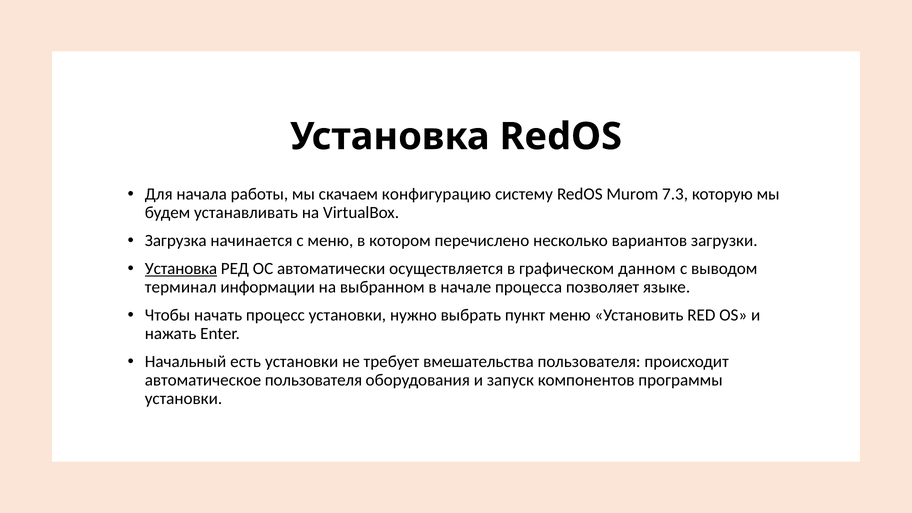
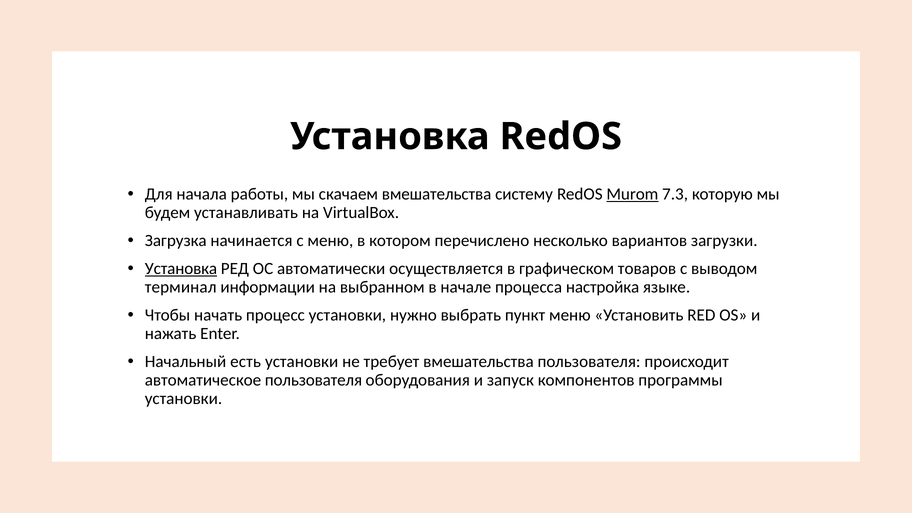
скачаем конфигурацию: конфигурацию -> вмешательства (437, 194)
Murom underline: none -> present (632, 194)
данном: данном -> товаров (647, 269)
позволяет: позволяет -> настройка (603, 287)
